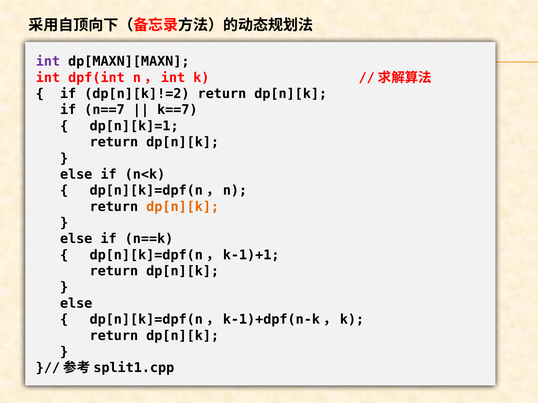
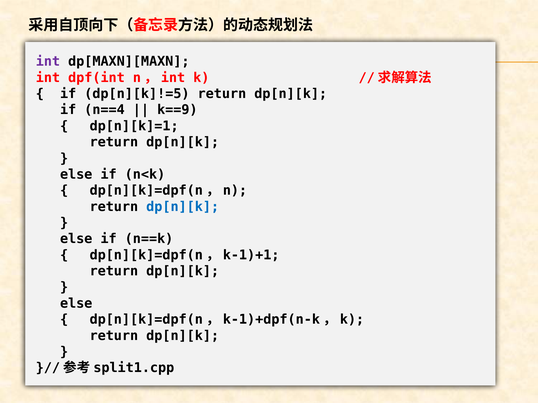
dp[n][k]!=2: dp[n][k]!=2 -> dp[n][k]!=5 (137, 94)
n==7: n==7 -> n==4 (104, 110)
k==7: k==7 -> k==9 (177, 110)
dp[n][k colour: orange -> blue (183, 207)
